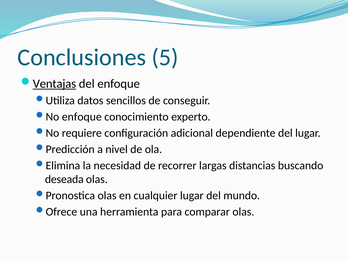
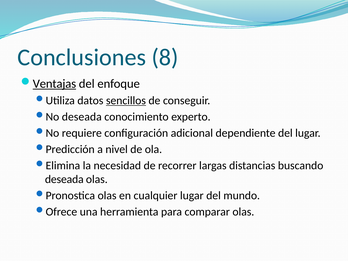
5: 5 -> 8 (165, 57)
sencillos underline: none -> present (126, 101)
enfoque: enfoque -> deseada (82, 117)
